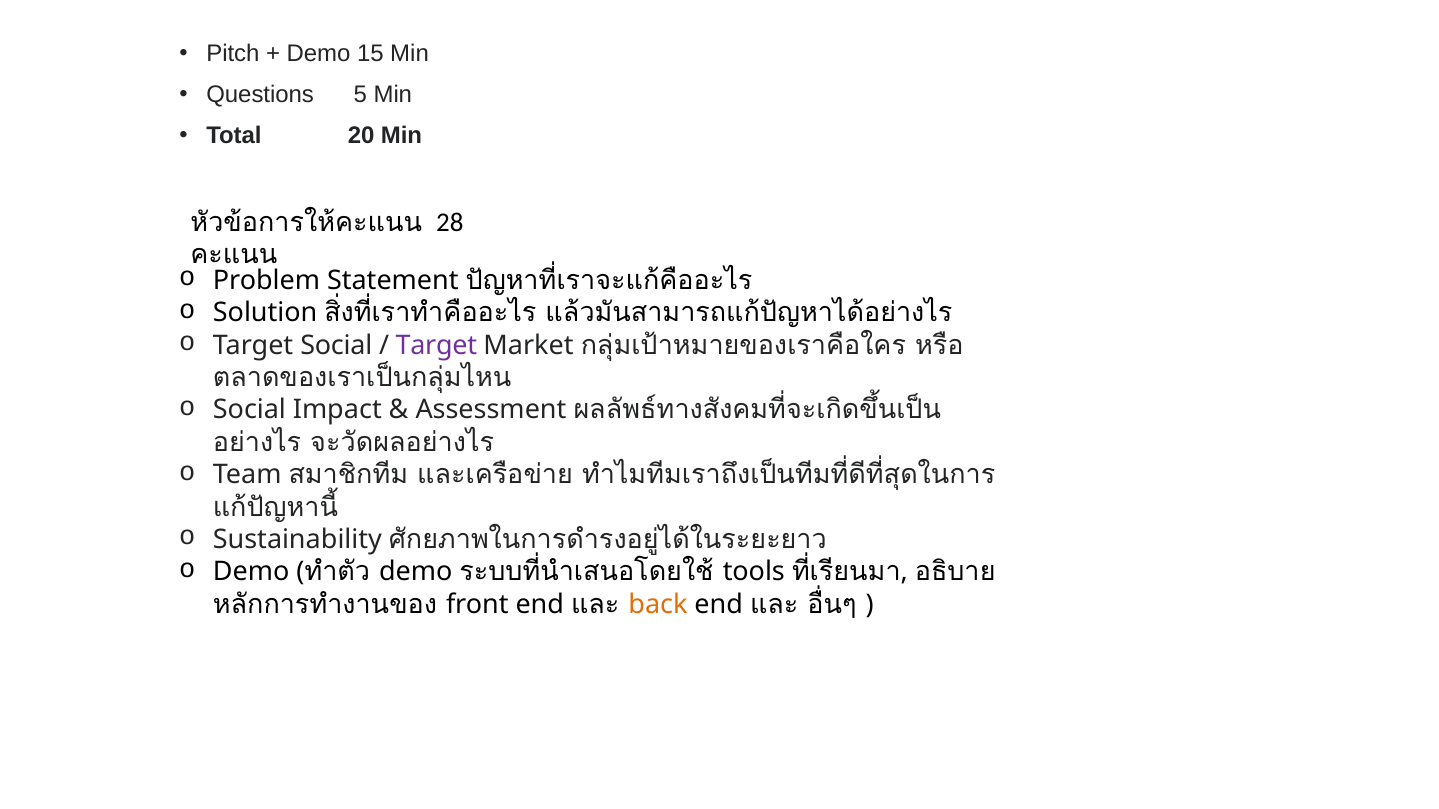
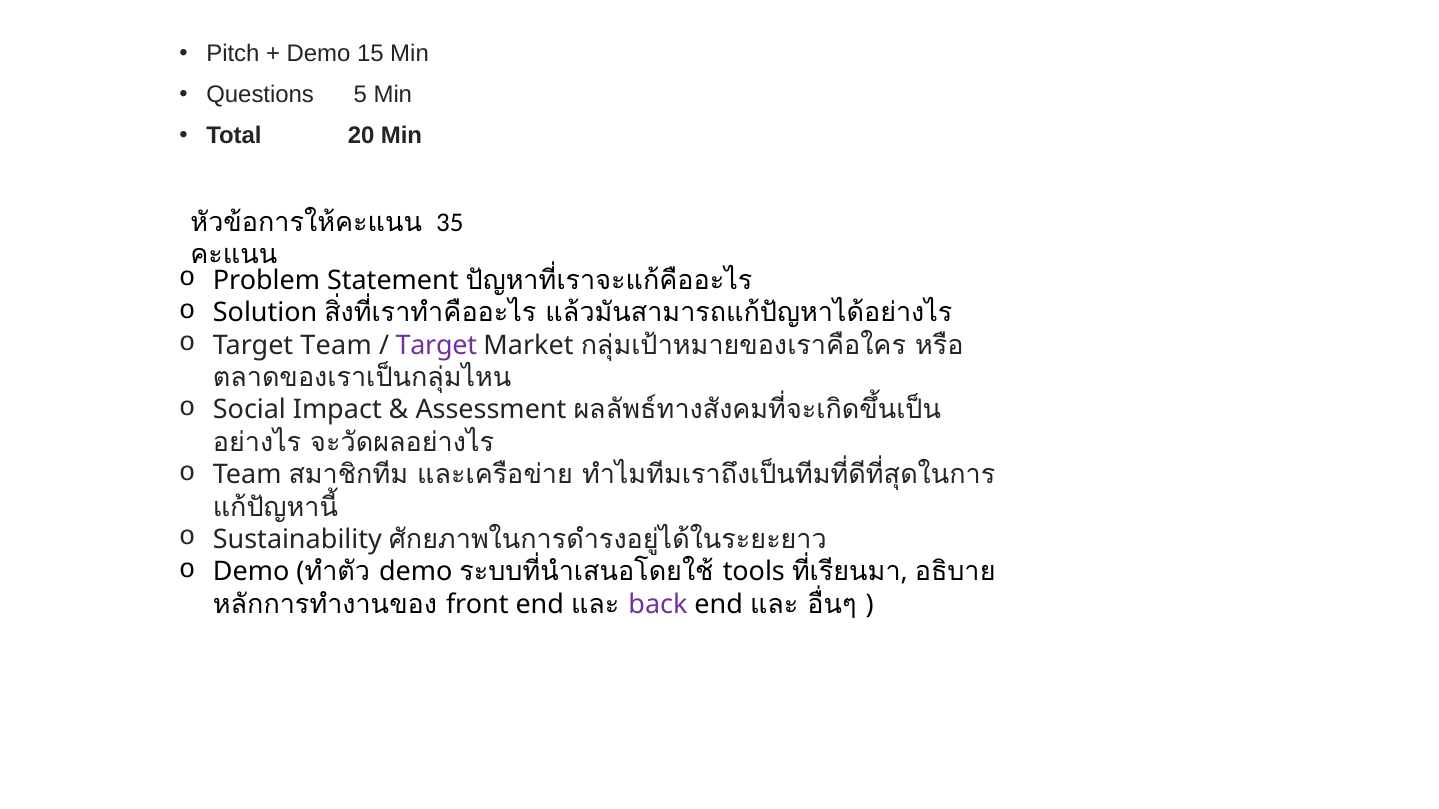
28: 28 -> 35 (450, 222)
Target Social: Social -> Team (336, 346)
back colour: orange -> purple (658, 605)
